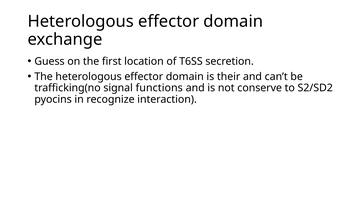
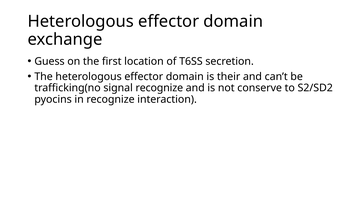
signal functions: functions -> recognize (159, 88)
